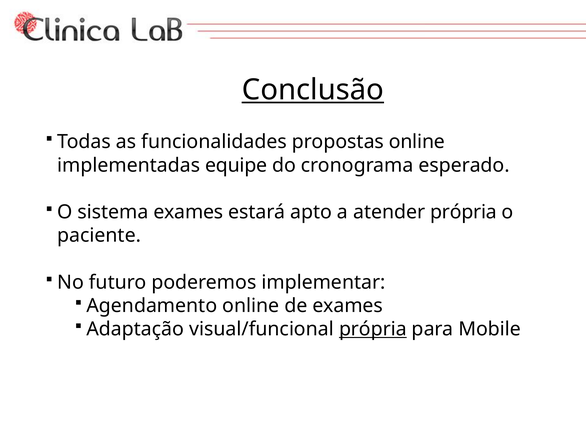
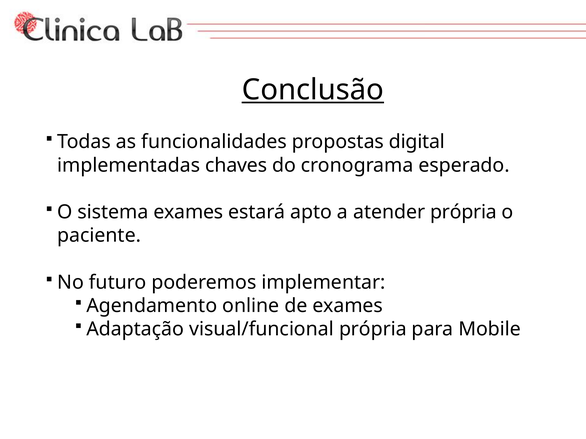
propostas online: online -> digital (417, 142)
equipe: equipe -> chaves (236, 165)
própria underline: present -> none (373, 330)
